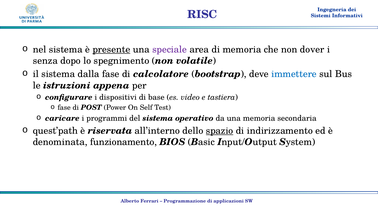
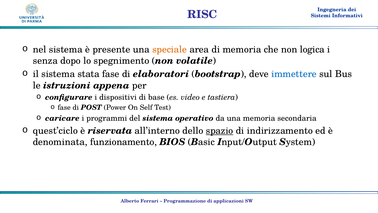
presente underline: present -> none (111, 49)
speciale colour: purple -> orange (170, 49)
dover: dover -> logica (312, 49)
dalla: dalla -> stata (89, 74)
calcolatore: calcolatore -> elaboratori (161, 74)
quest’path: quest’path -> quest’ciclo (55, 130)
